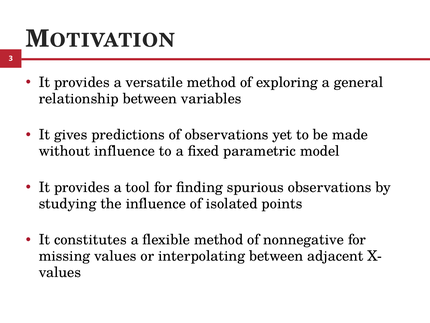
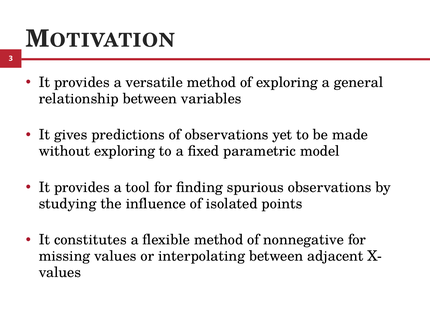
without influence: influence -> exploring (125, 151)
